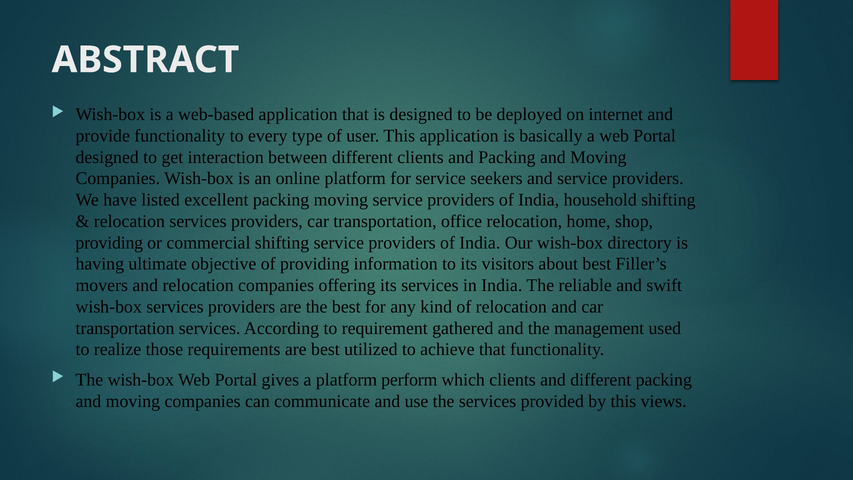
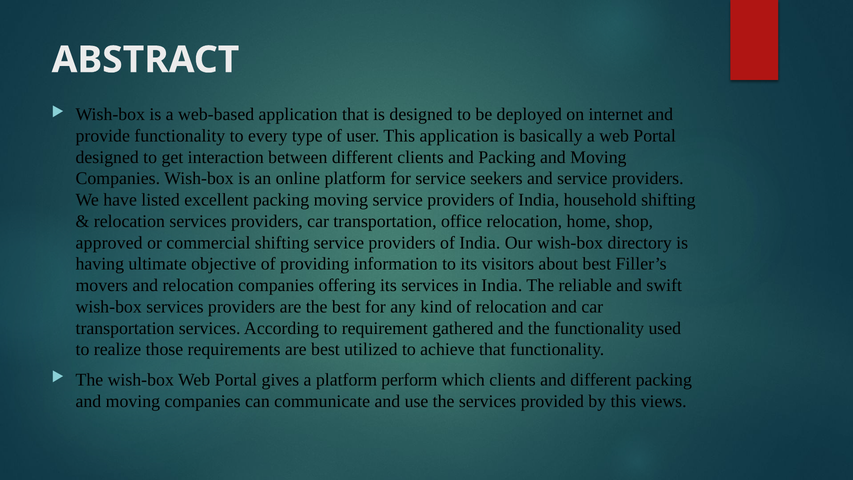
providing: providing -> approved (109, 243)
the management: management -> functionality (599, 328)
